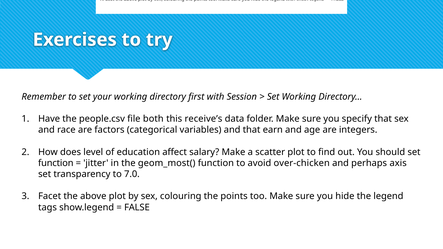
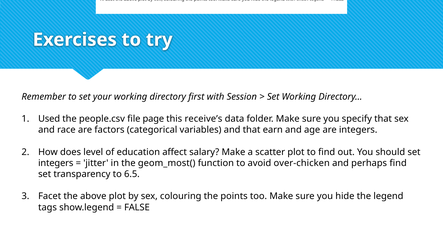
Have: Have -> Used (49, 119)
both: both -> page (153, 119)
function: function -> integers (56, 163)
perhaps axis: axis -> find (398, 163)
7.0: 7.0 -> 6.5 (132, 174)
